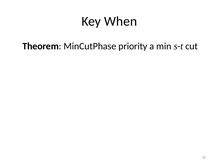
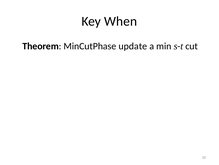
priority: priority -> update (133, 46)
